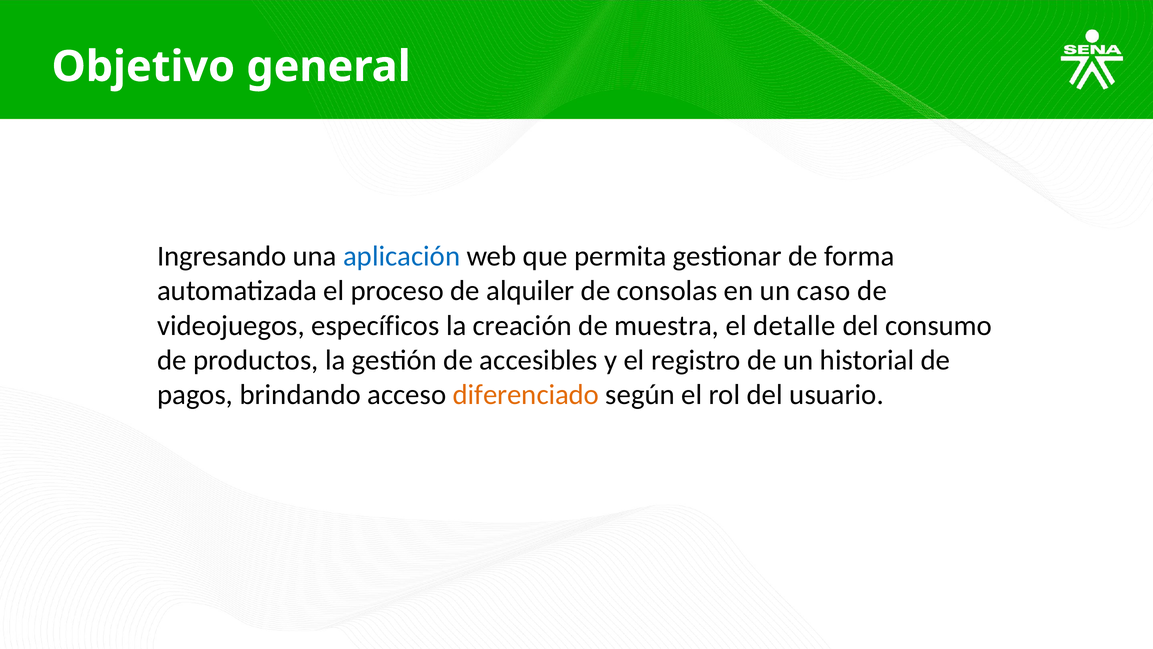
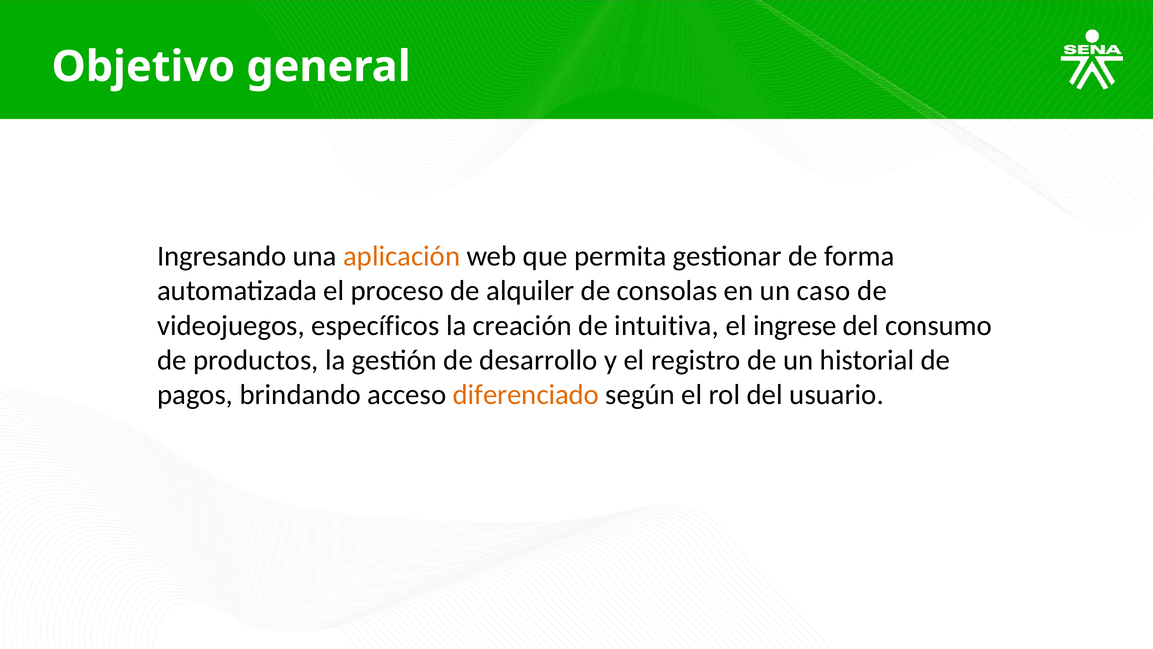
aplicación colour: blue -> orange (402, 256)
muestra: muestra -> intuitiva (667, 325)
detalle: detalle -> ingrese (795, 325)
accesibles: accesibles -> desarrollo (539, 360)
